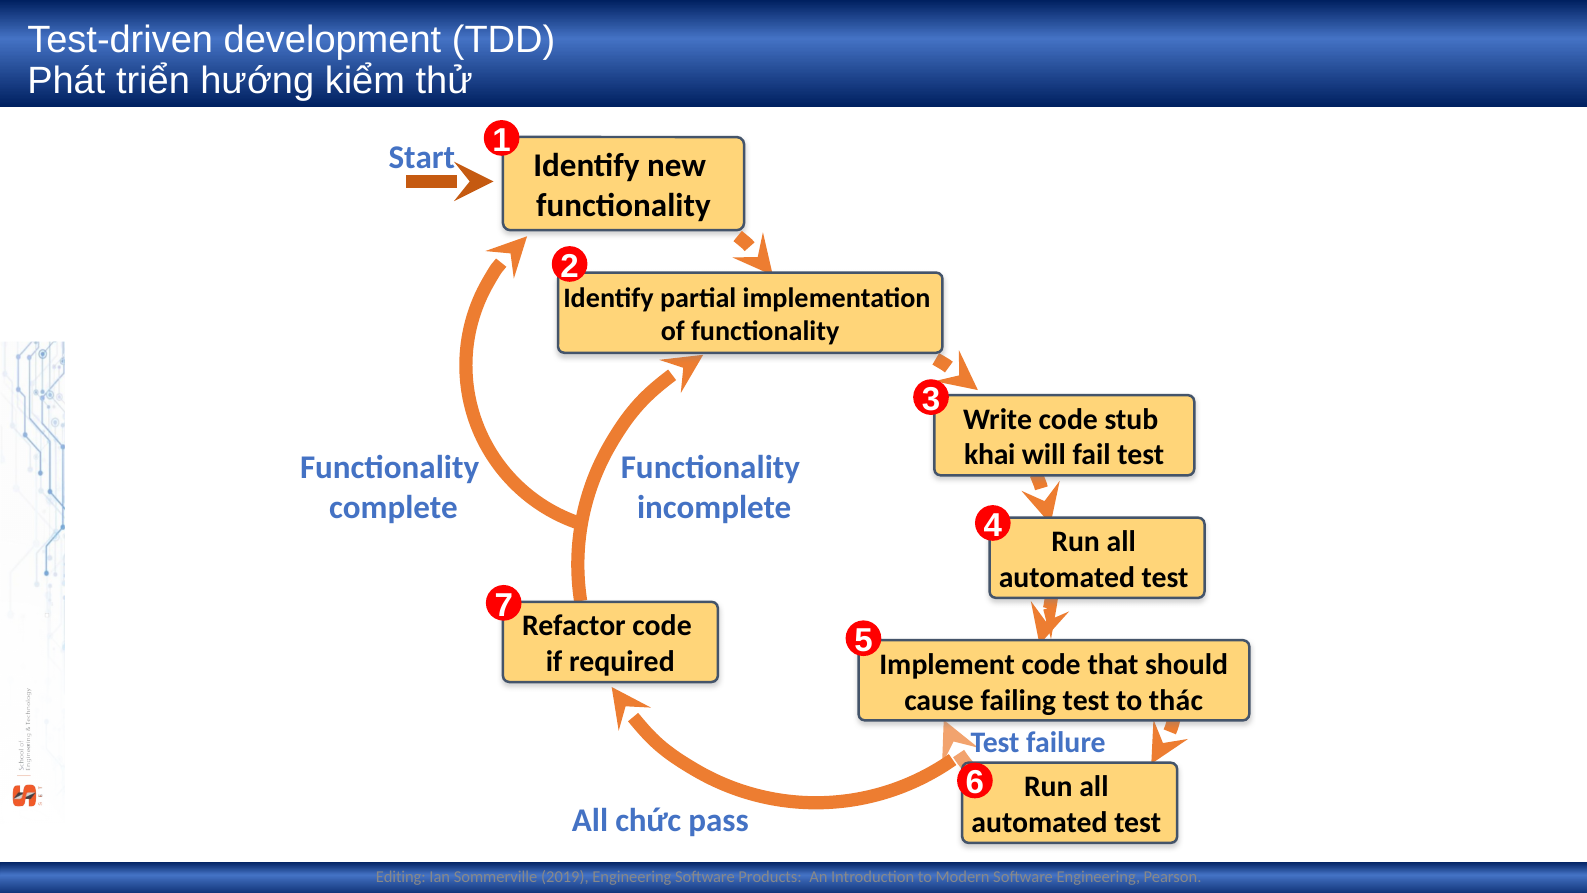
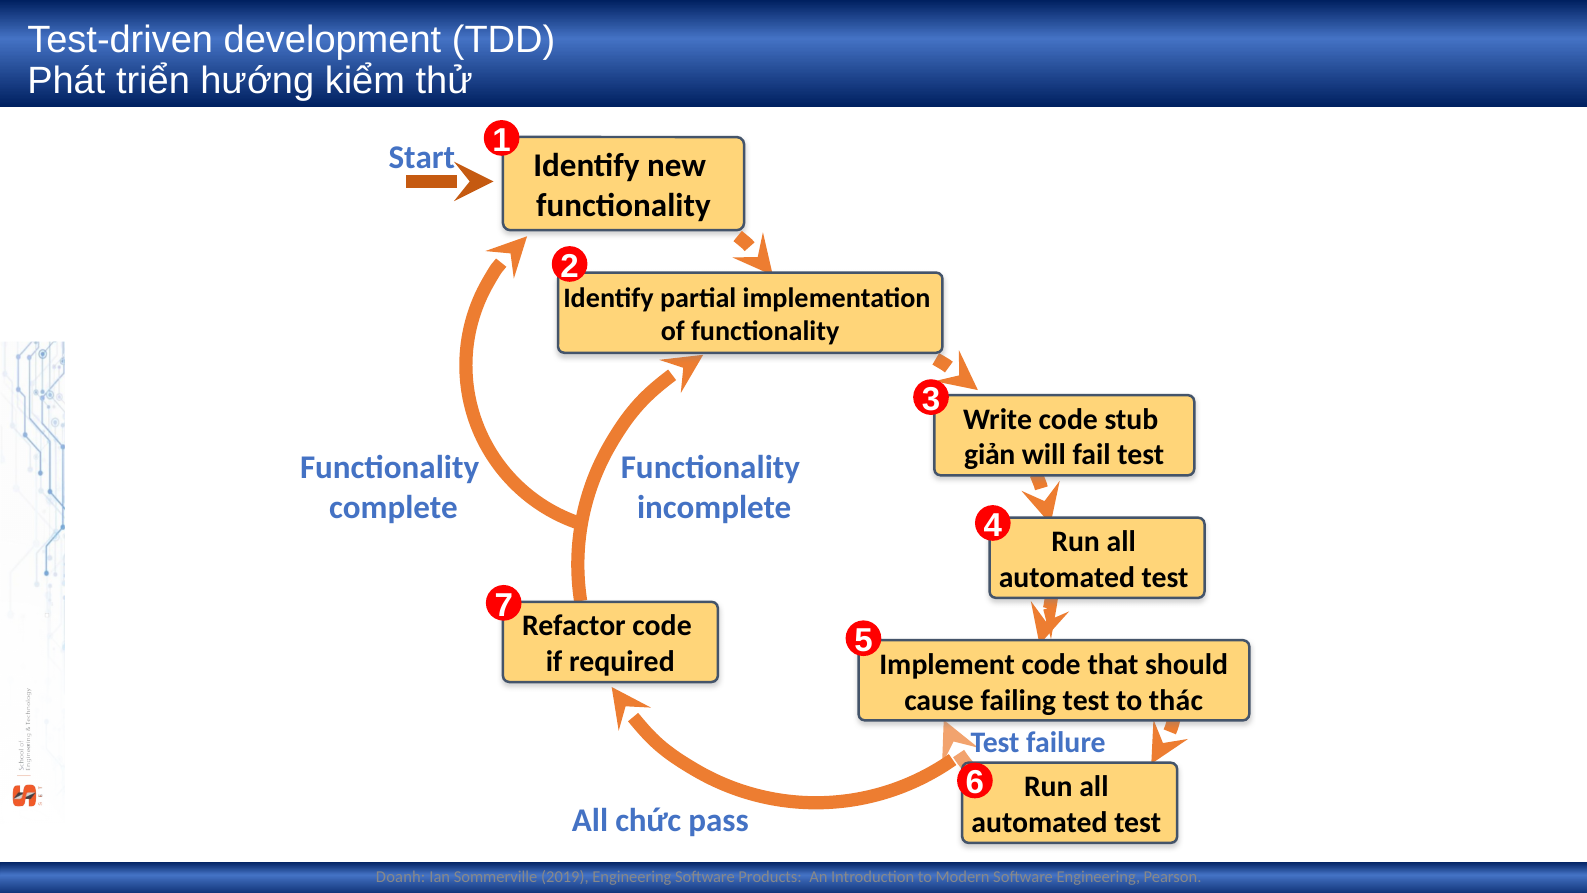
khai: khai -> giản (990, 455)
Editing: Editing -> Doanh (401, 877)
